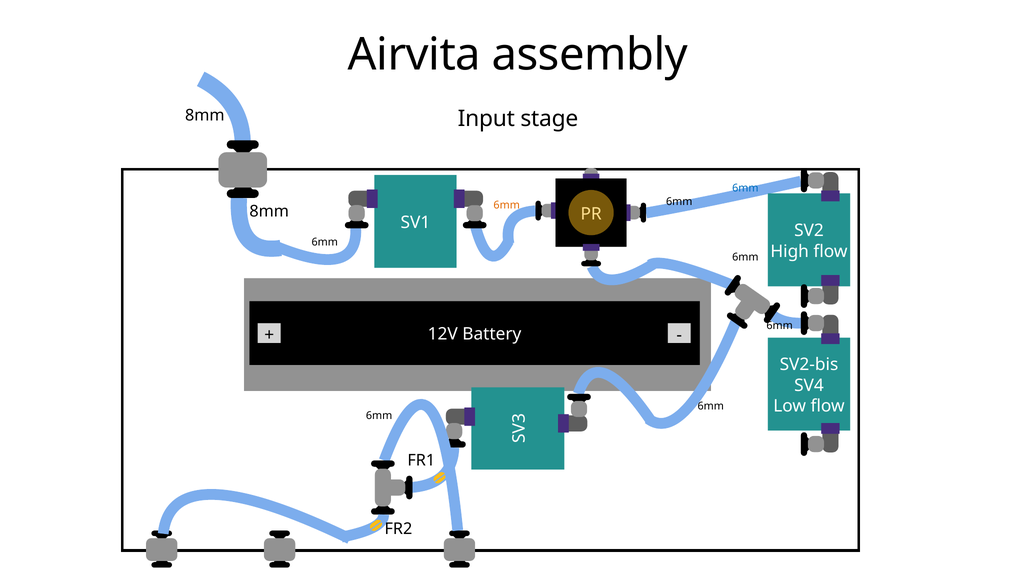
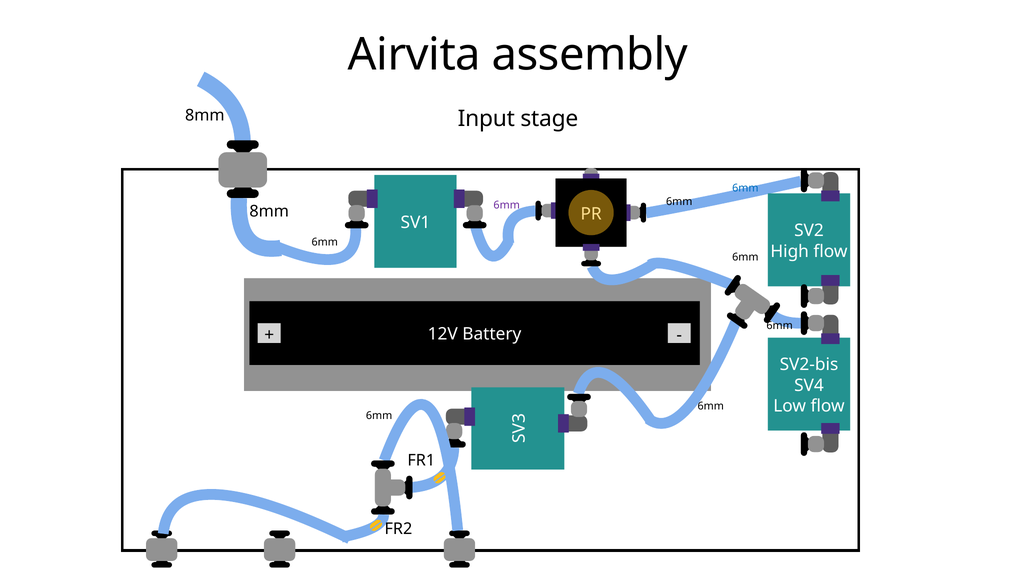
6mm colour: orange -> purple (507, 205)
